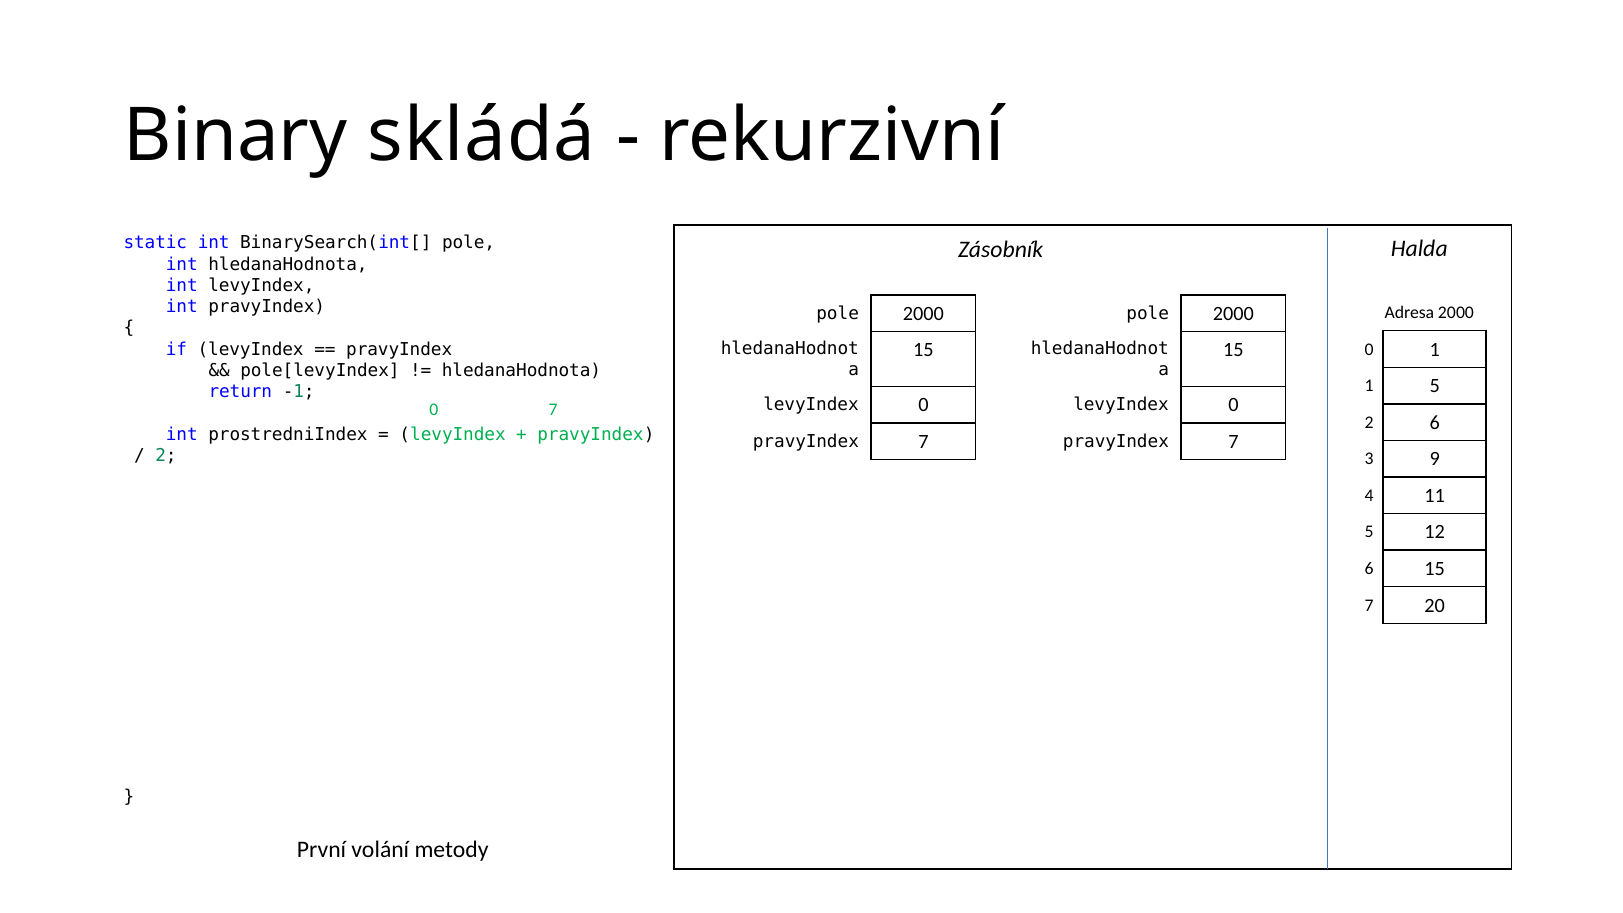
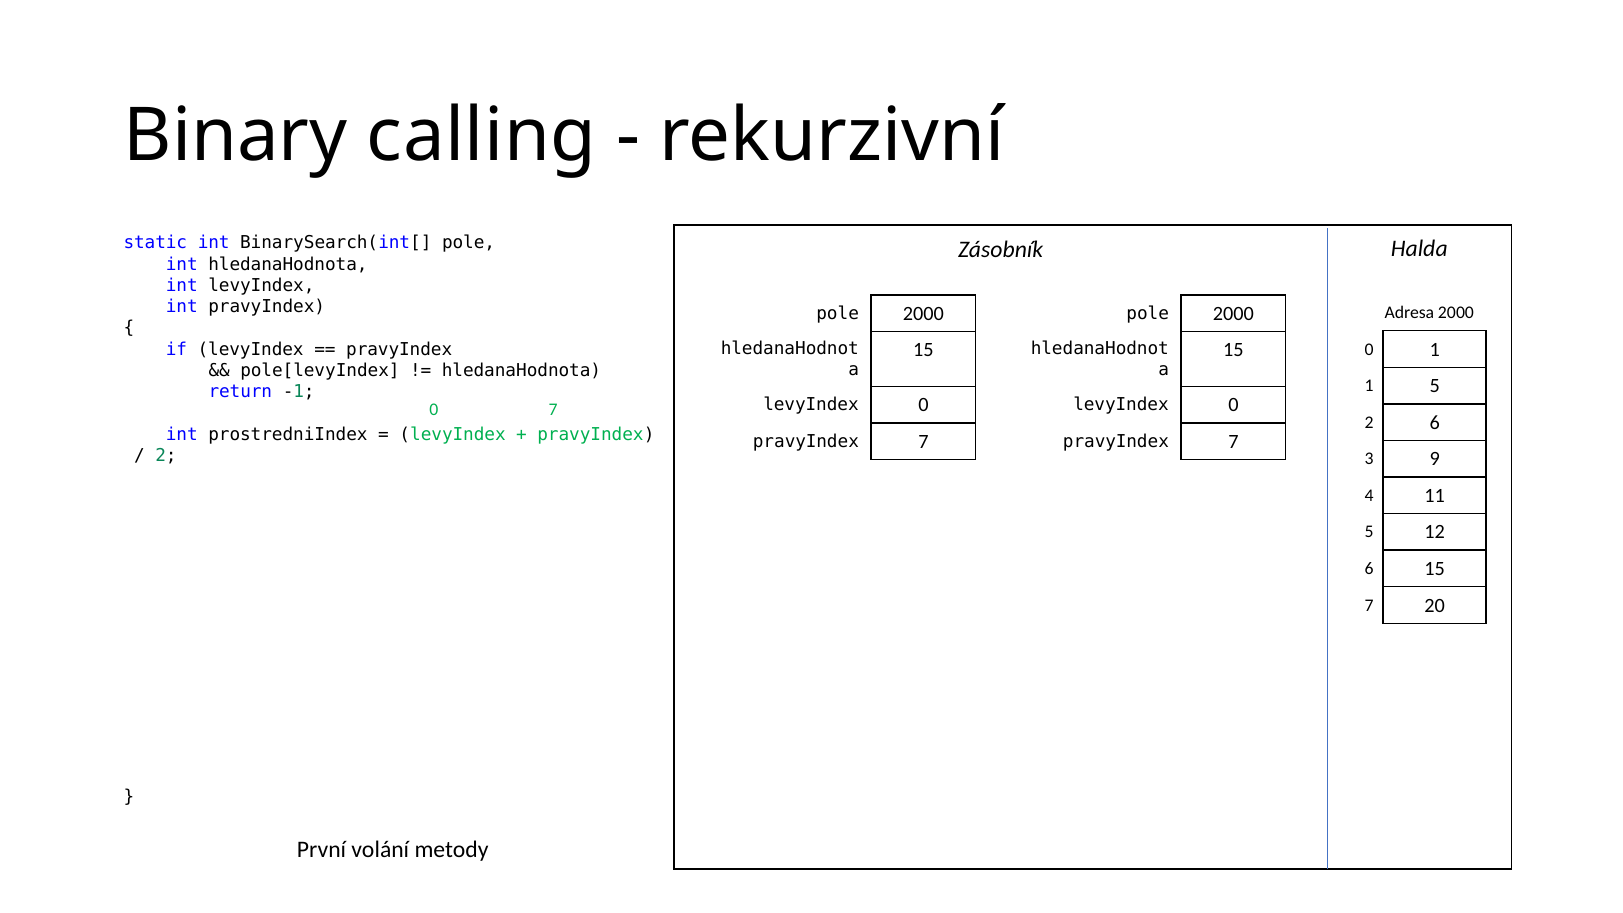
skládá: skládá -> calling (482, 136)
